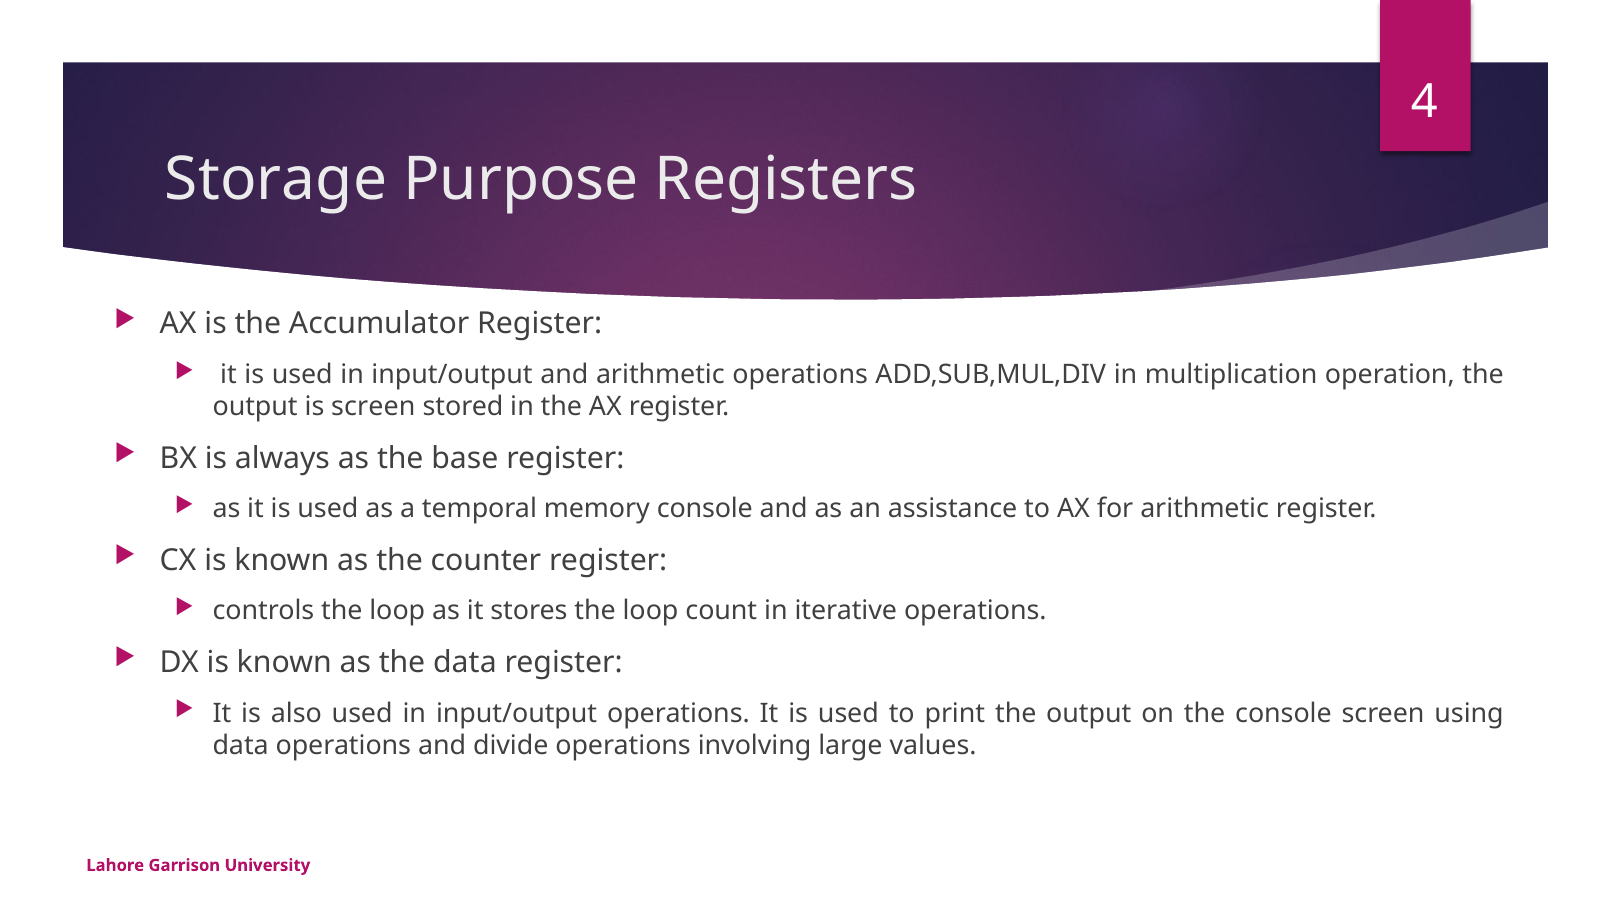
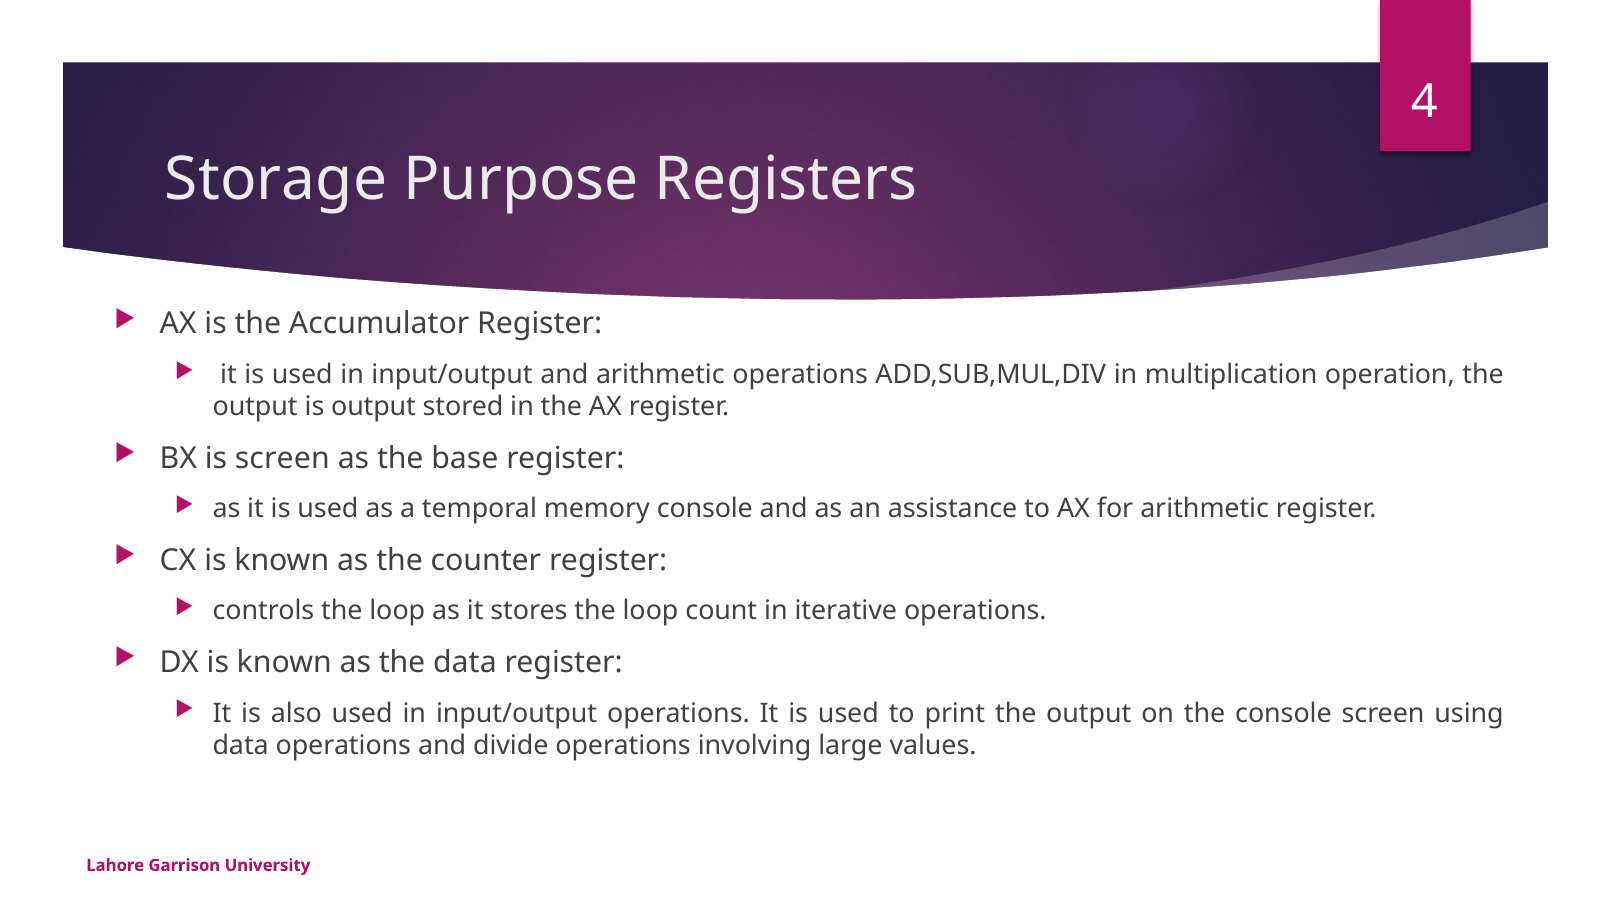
is screen: screen -> output (373, 407)
is always: always -> screen (282, 458)
